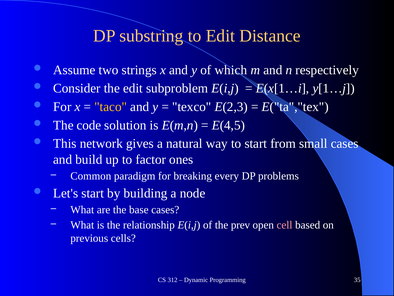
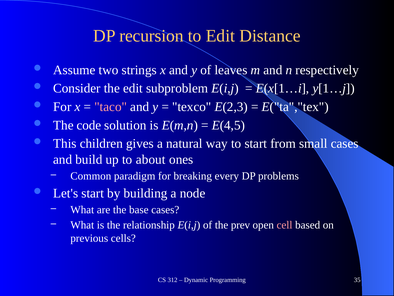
substring: substring -> recursion (151, 36)
which: which -> leaves (231, 70)
taco colour: yellow -> pink (111, 107)
network: network -> children (101, 143)
factor: factor -> about (151, 159)
